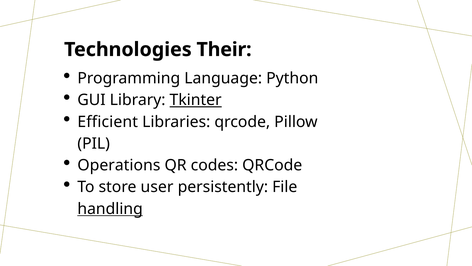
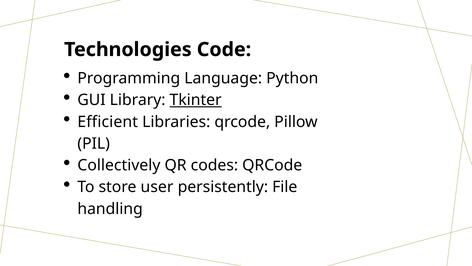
Their: Their -> Code (224, 49)
Operations: Operations -> Collectively (119, 165)
handling underline: present -> none (110, 208)
